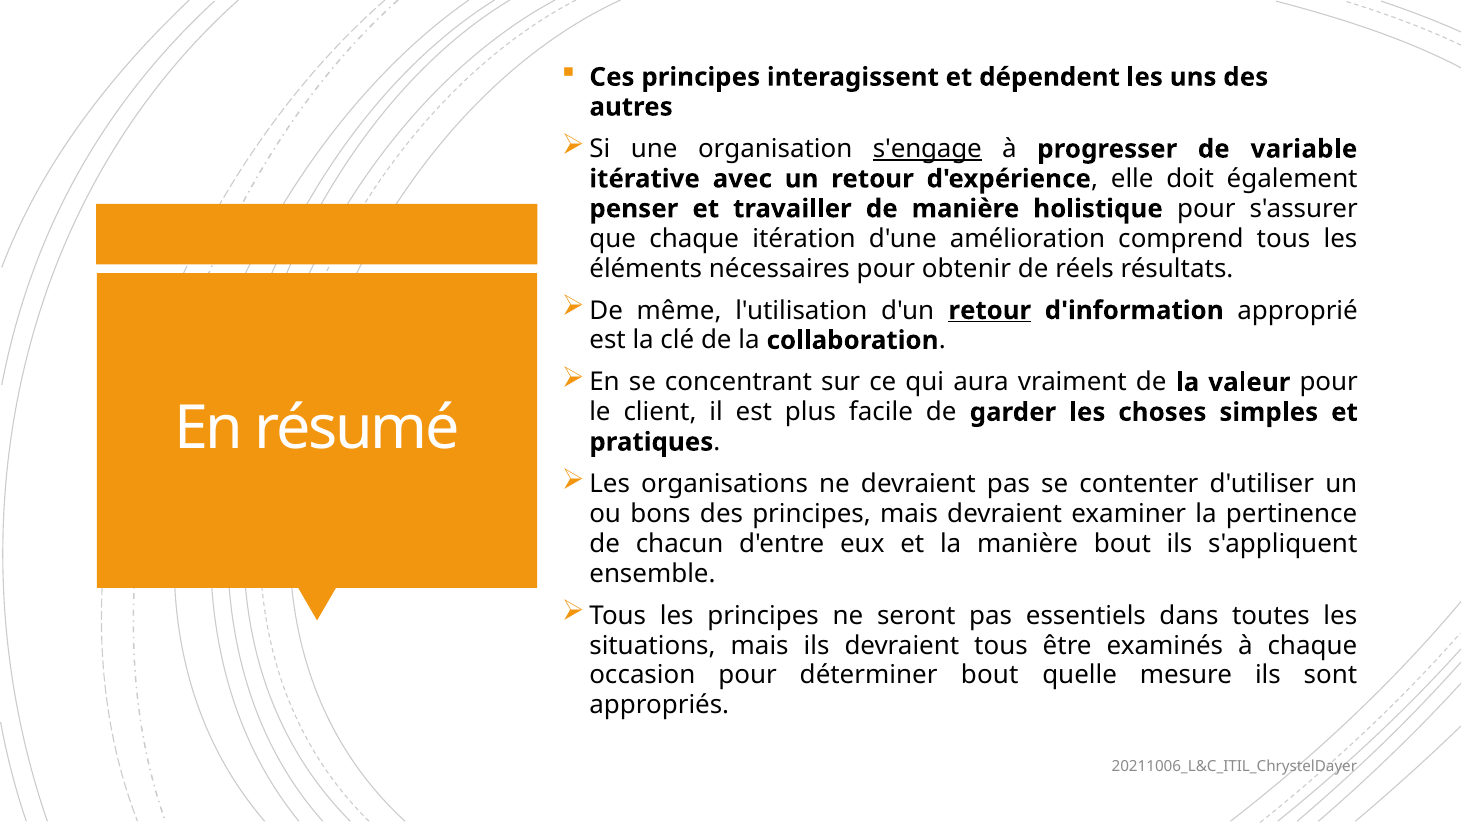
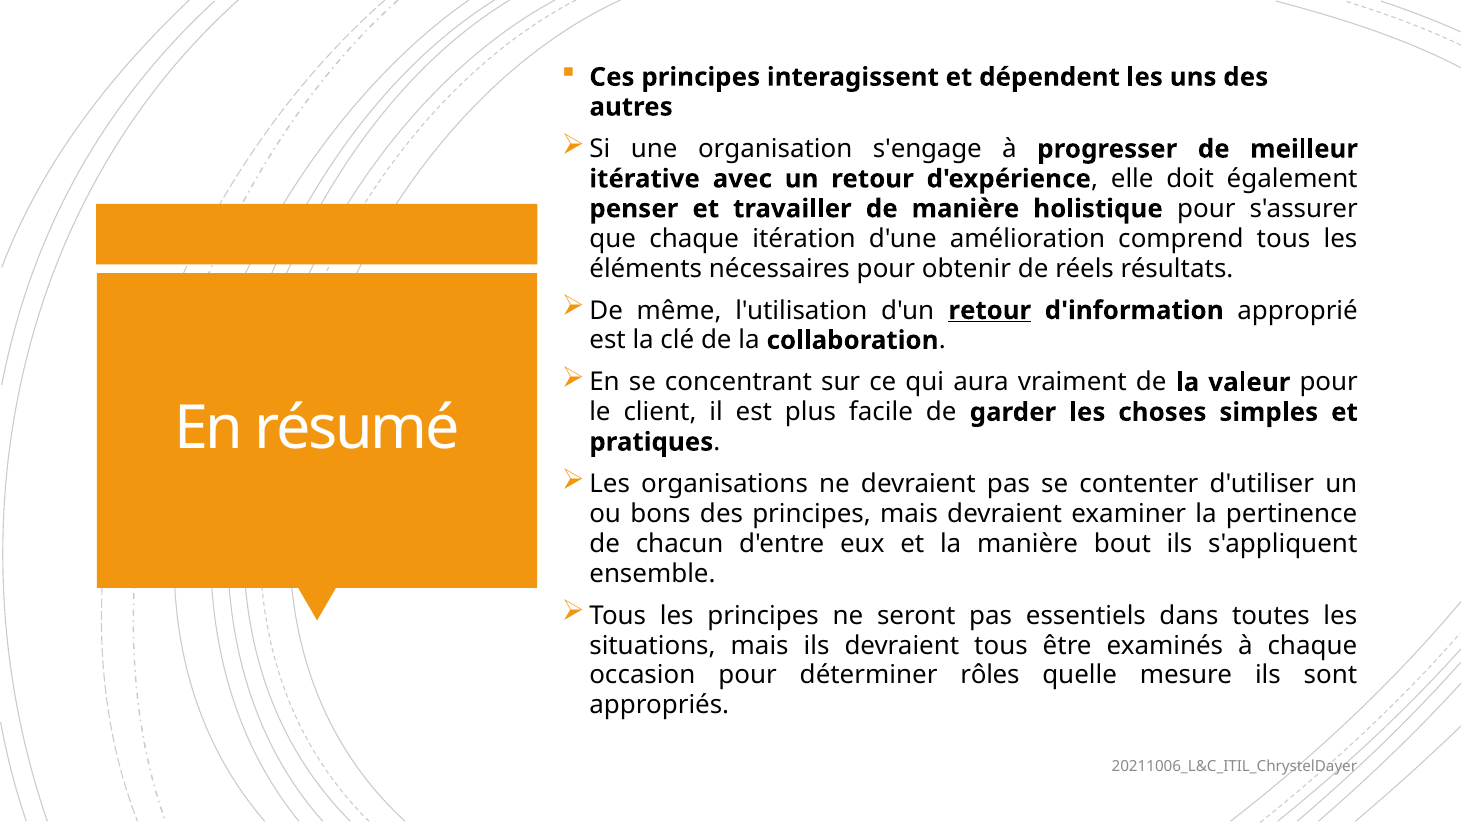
s'engage underline: present -> none (927, 149)
variable: variable -> meilleur (1304, 149)
déterminer bout: bout -> rôles (990, 676)
